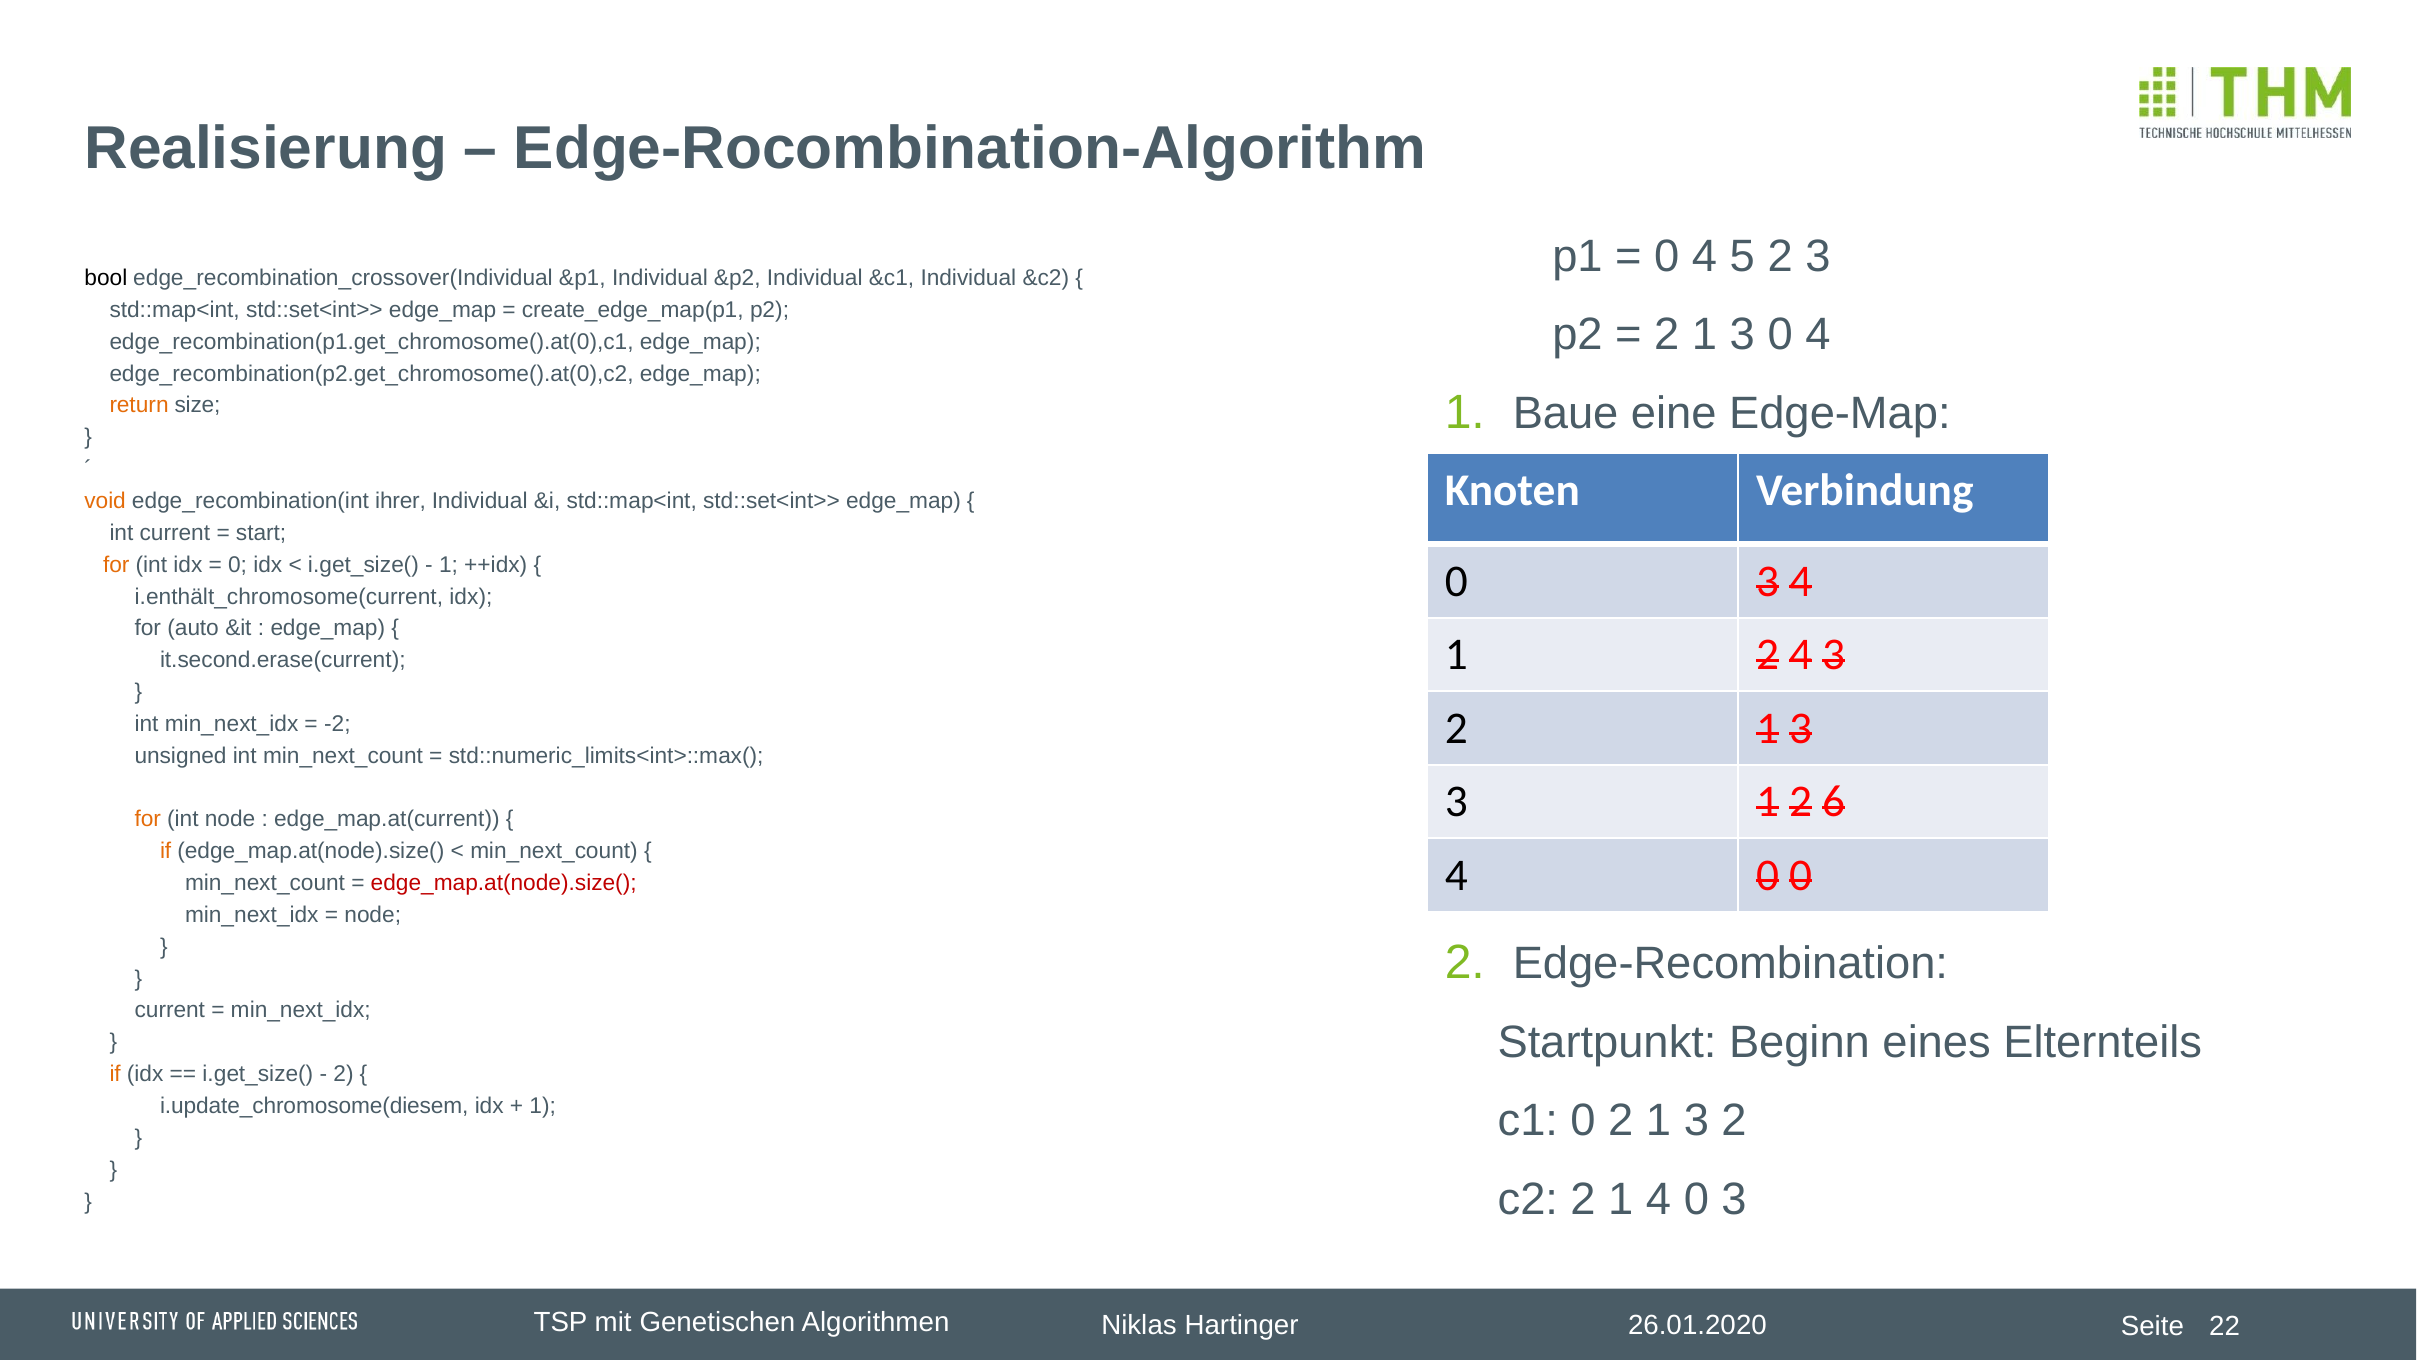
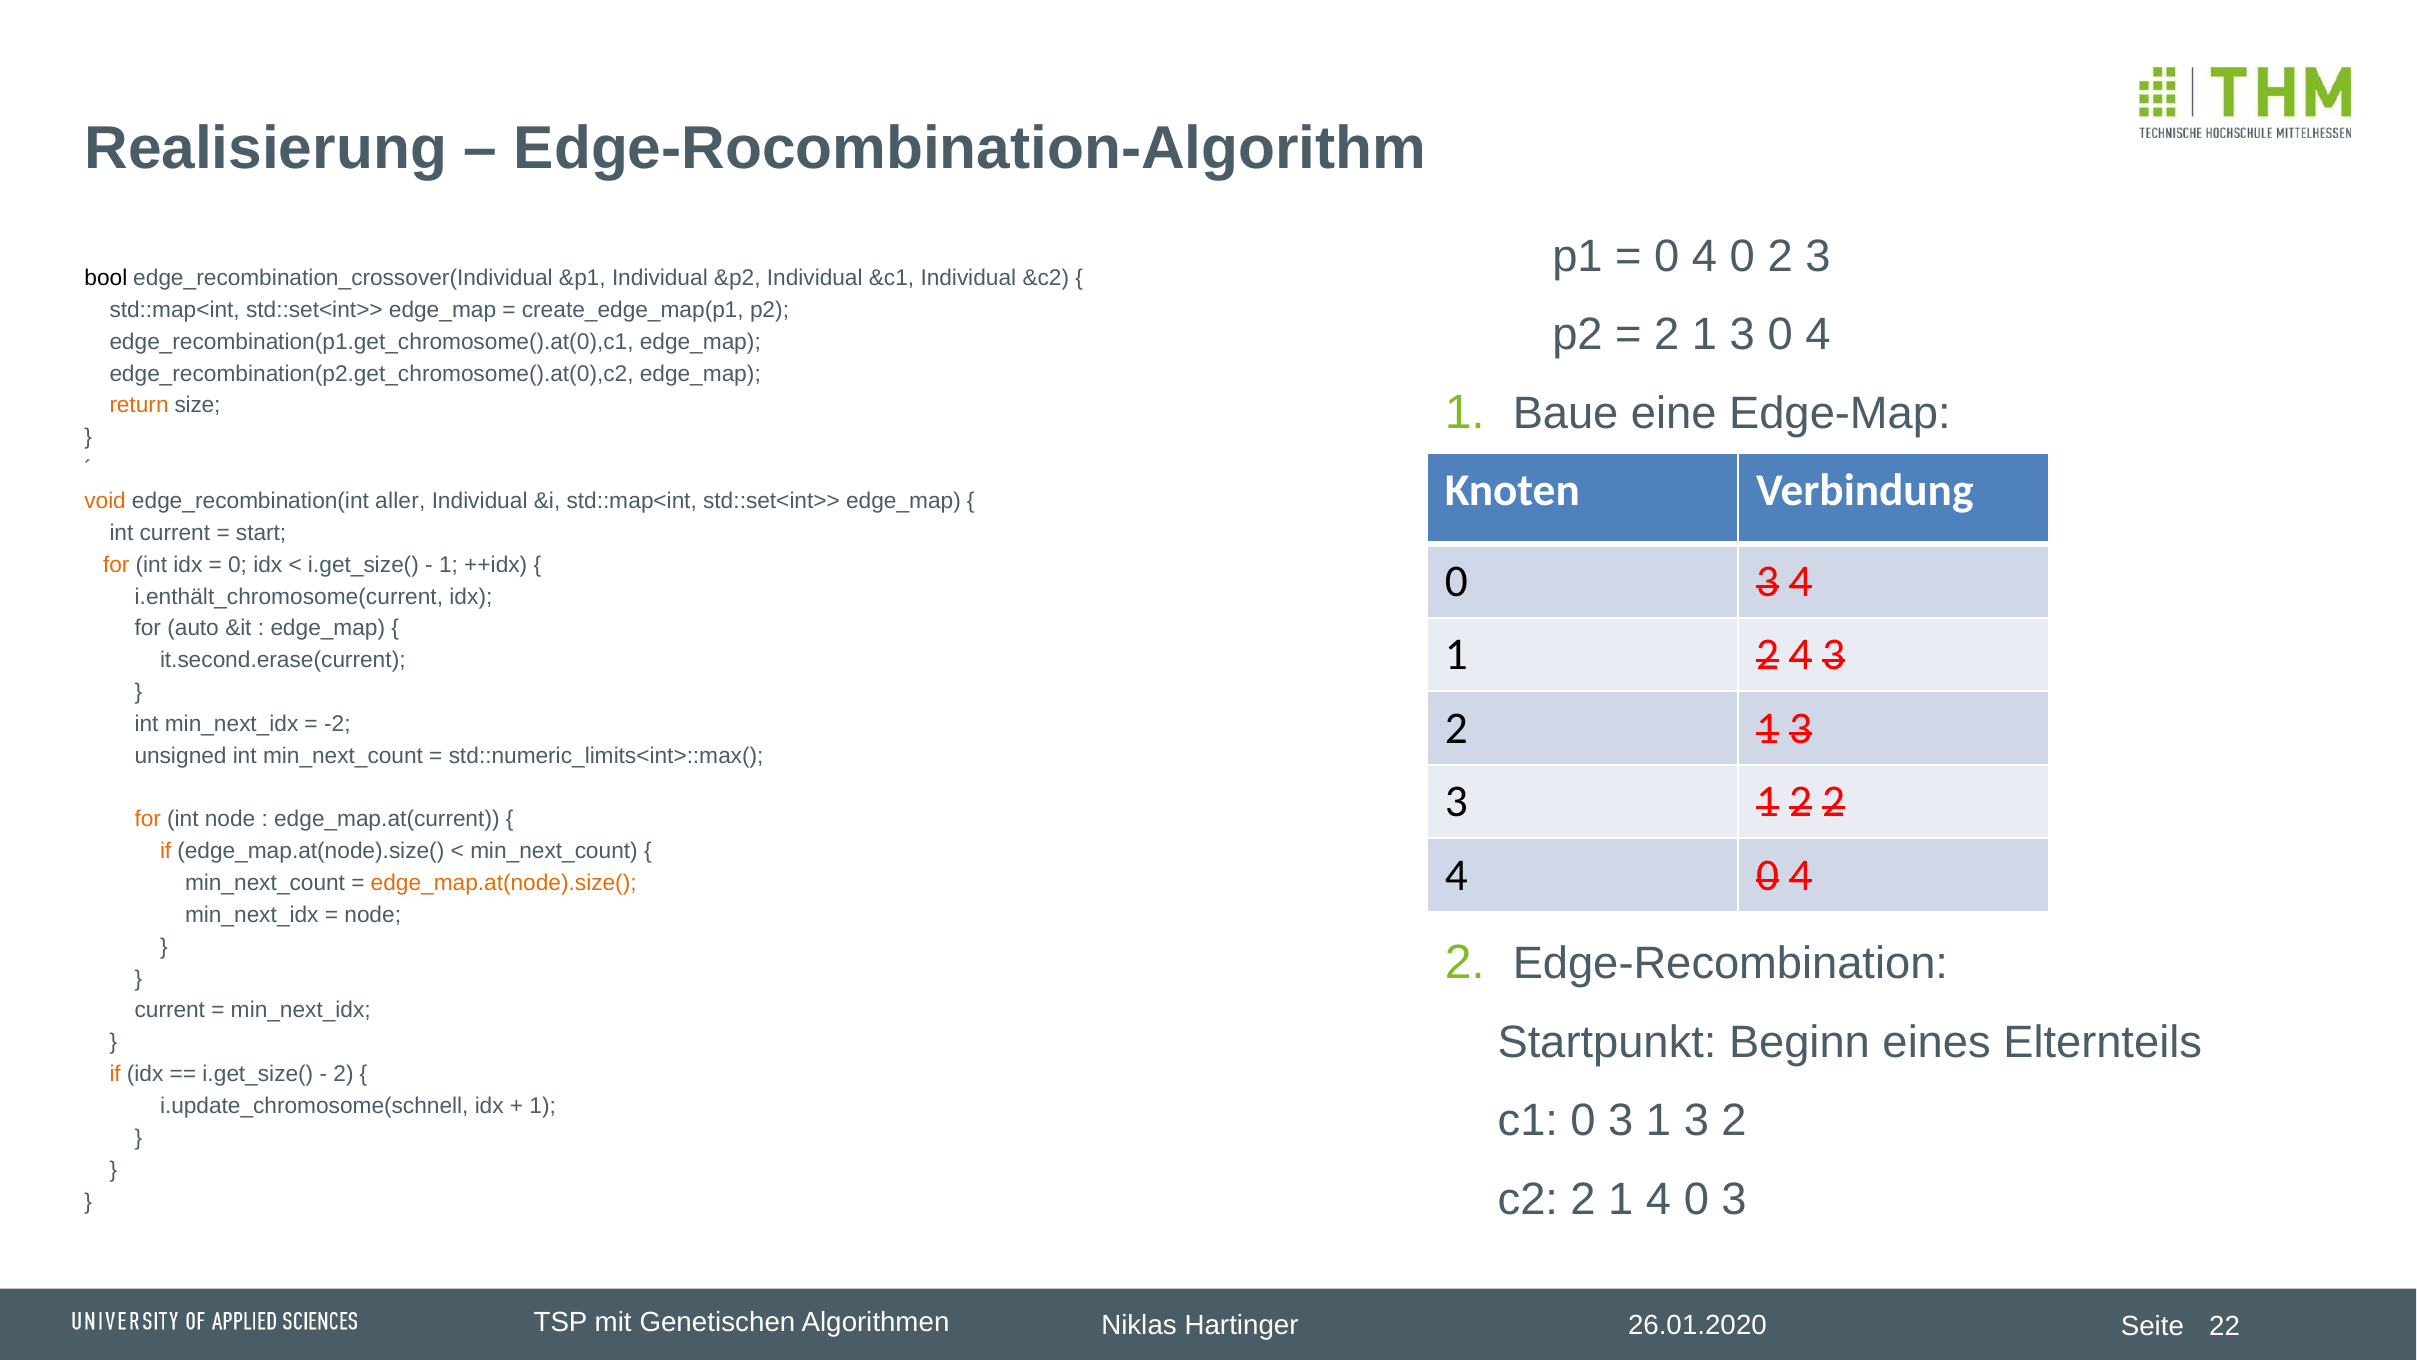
0 4 5: 5 -> 0 (1742, 256)
ihrer: ihrer -> aller (400, 501)
2 6: 6 -> 2 (1834, 802)
4 0 0: 0 -> 4 (1801, 875)
edge_map.at(node).size( colour: red -> orange (504, 883)
i.update_chromosome(diesem: i.update_chromosome(diesem -> i.update_chromosome(schnell (314, 1106)
c1 0 2: 2 -> 3 (1621, 1121)
